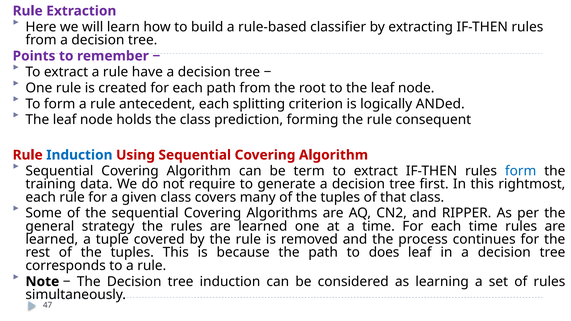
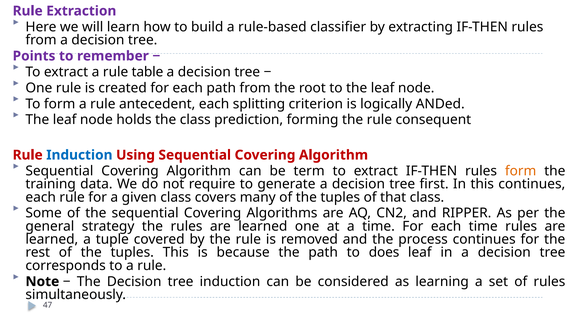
have: have -> table (147, 72)
form colour: blue -> orange (521, 171)
this rightmost: rightmost -> continues (532, 184)
